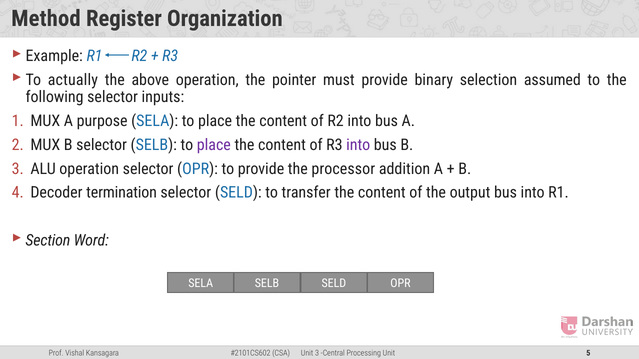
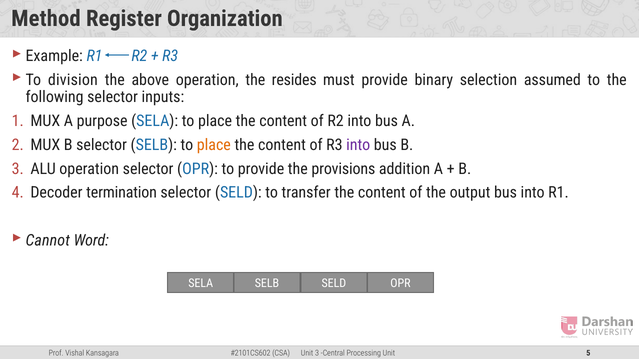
actually: actually -> division (73, 80)
pointer: pointer -> resides (294, 80)
place colour: purple -> orange (214, 145)
processor: processor -> provisions (343, 169)
Section: Section -> Cannot (48, 241)
